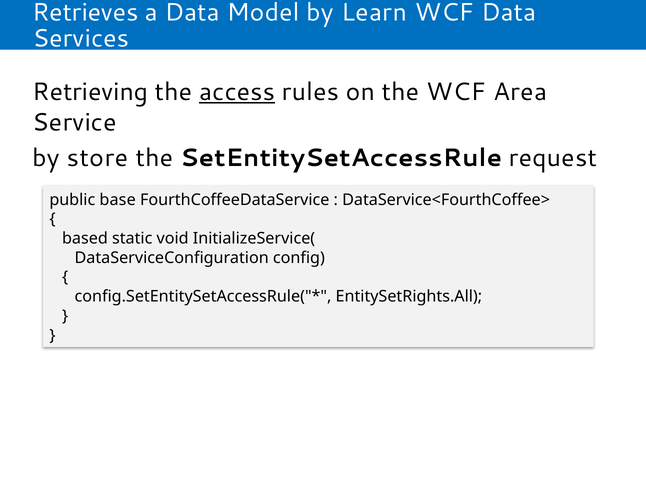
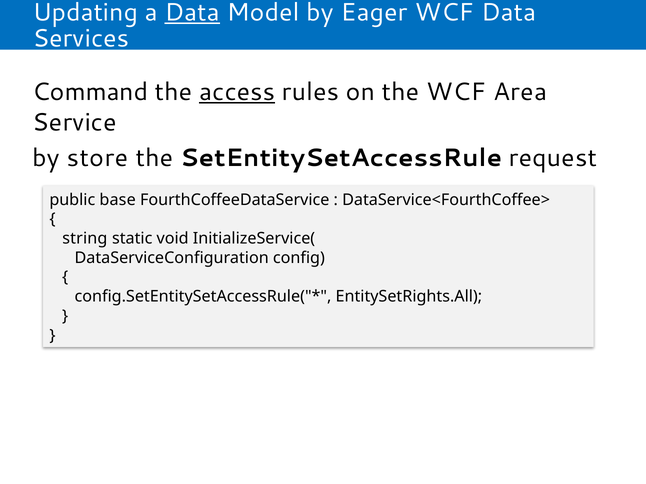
Retrieves: Retrieves -> Updating (85, 13)
Data underline: none -> present (192, 13)
Learn: Learn -> Eager (374, 13)
Retrieving: Retrieving -> Command (90, 92)
based: based -> string (85, 239)
